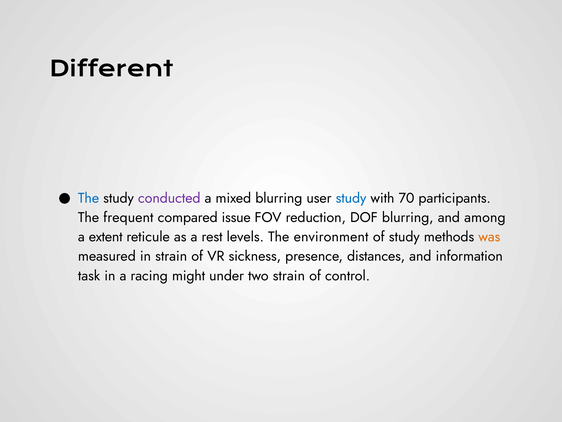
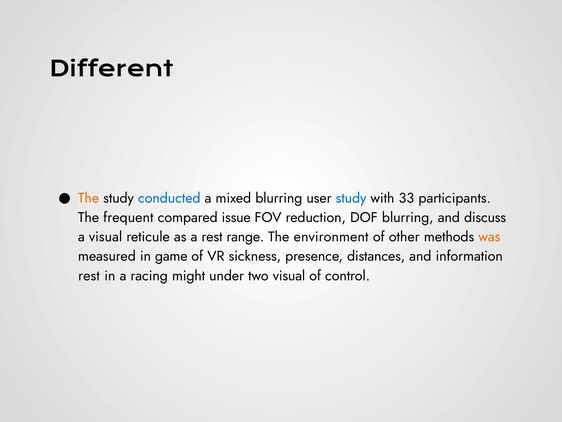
The colour: blue -> orange (89, 198)
conducted colour: purple -> blue (169, 198)
70: 70 -> 33 (406, 198)
among: among -> discuss (485, 217)
a extent: extent -> visual (106, 237)
levels: levels -> range (245, 237)
of study: study -> other (404, 237)
in strain: strain -> game (171, 256)
task: task -> rest (89, 275)
two strain: strain -> visual (289, 275)
